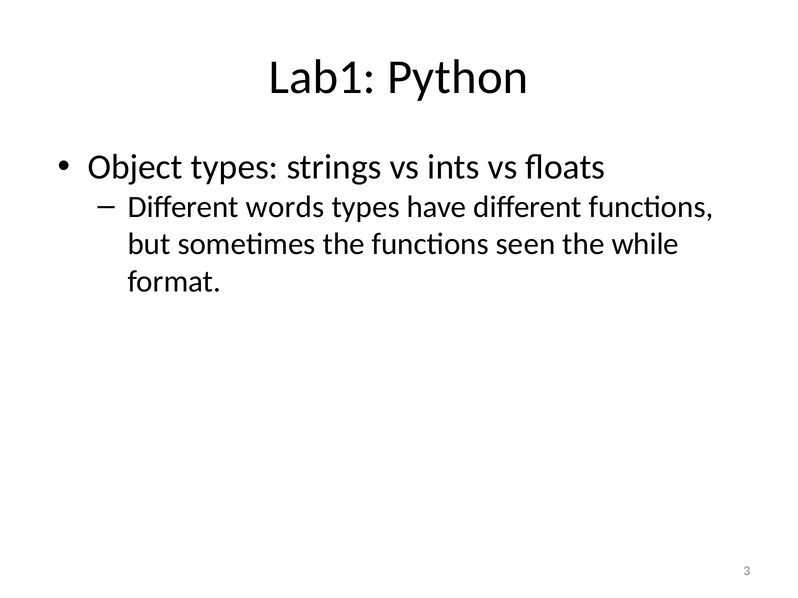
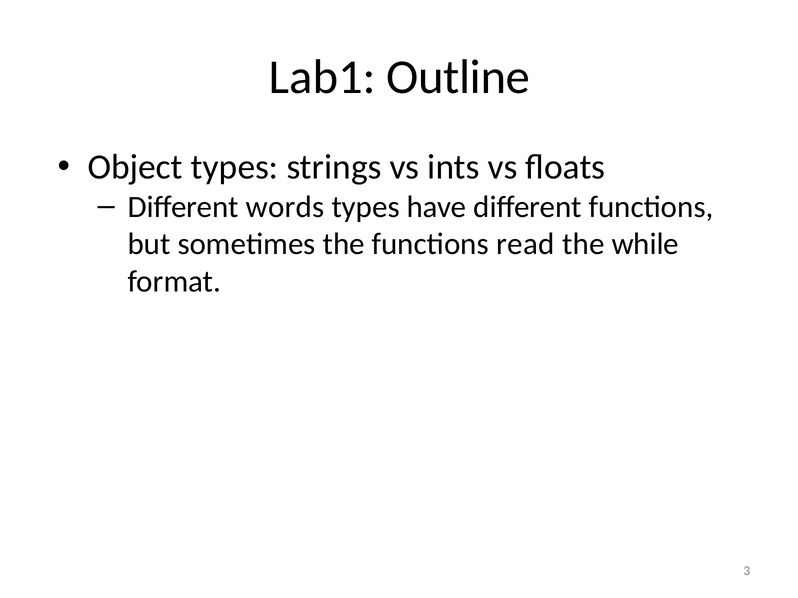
Python: Python -> Outline (458, 77)
seen: seen -> read (525, 244)
